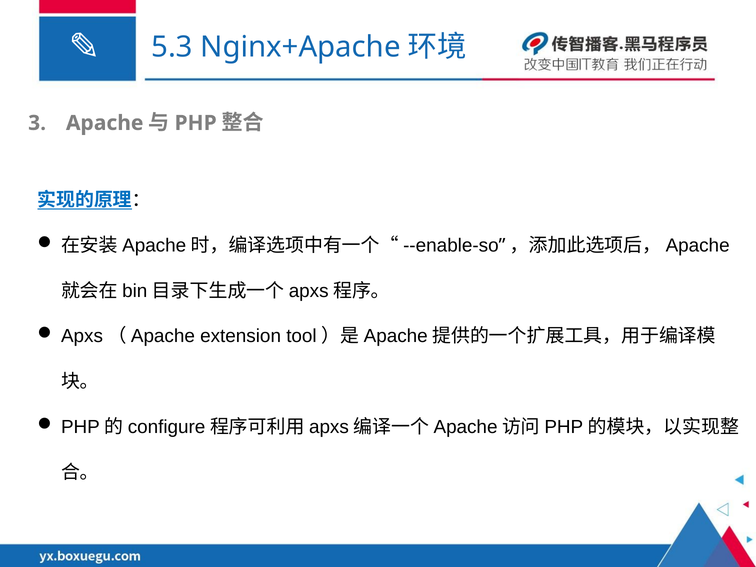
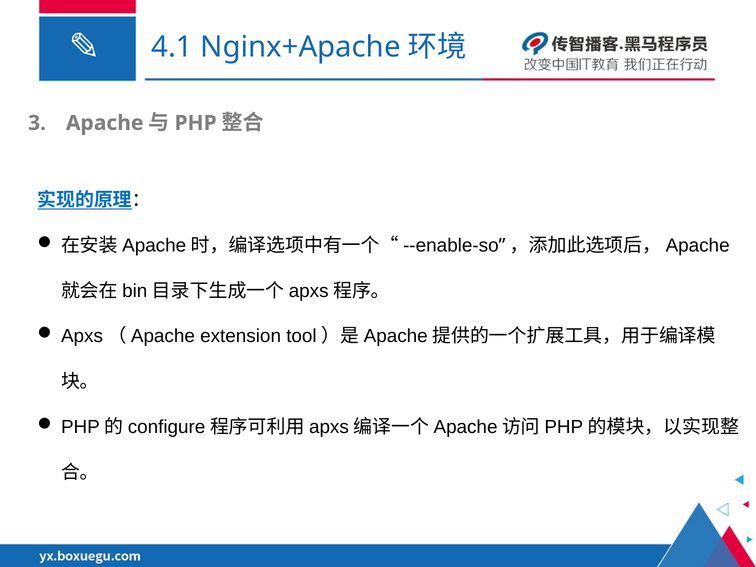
5.3: 5.3 -> 4.1 (172, 47)
